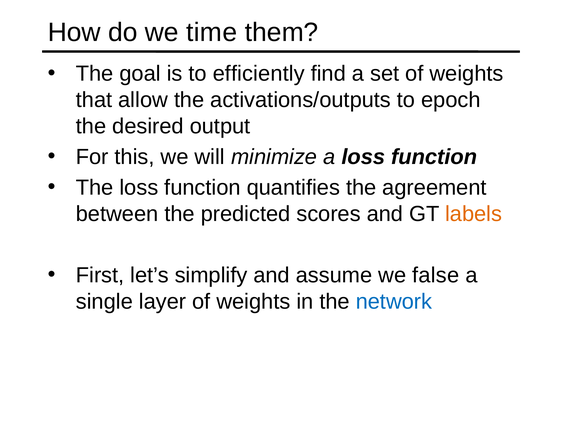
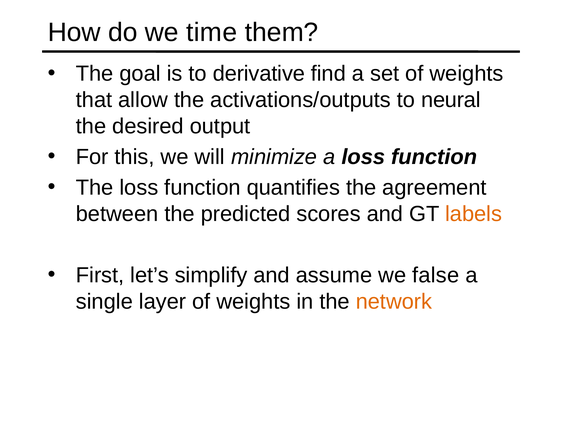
efficiently: efficiently -> derivative (259, 74)
epoch: epoch -> neural (451, 100)
network colour: blue -> orange (394, 301)
